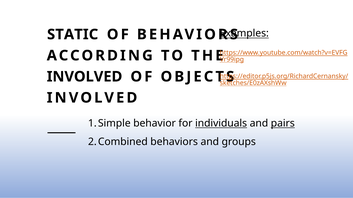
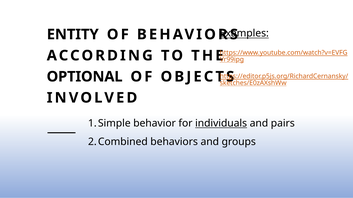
STATIC: STATIC -> ENTITY (73, 35)
INVOLVED: INVOLVED -> OPTIONAL (85, 77)
pairs underline: present -> none (283, 124)
